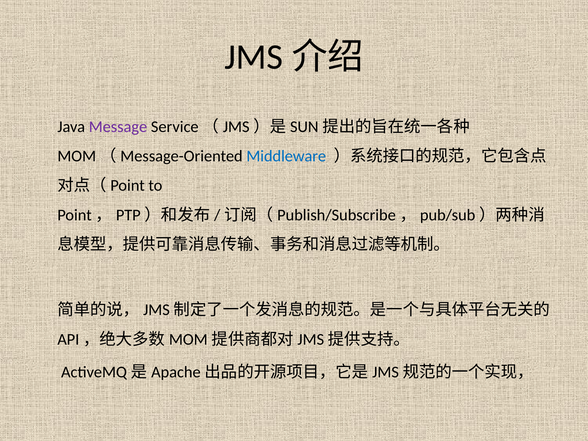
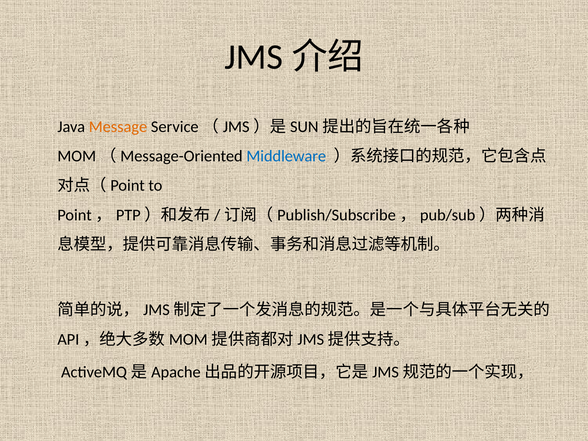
Message colour: purple -> orange (118, 127)
